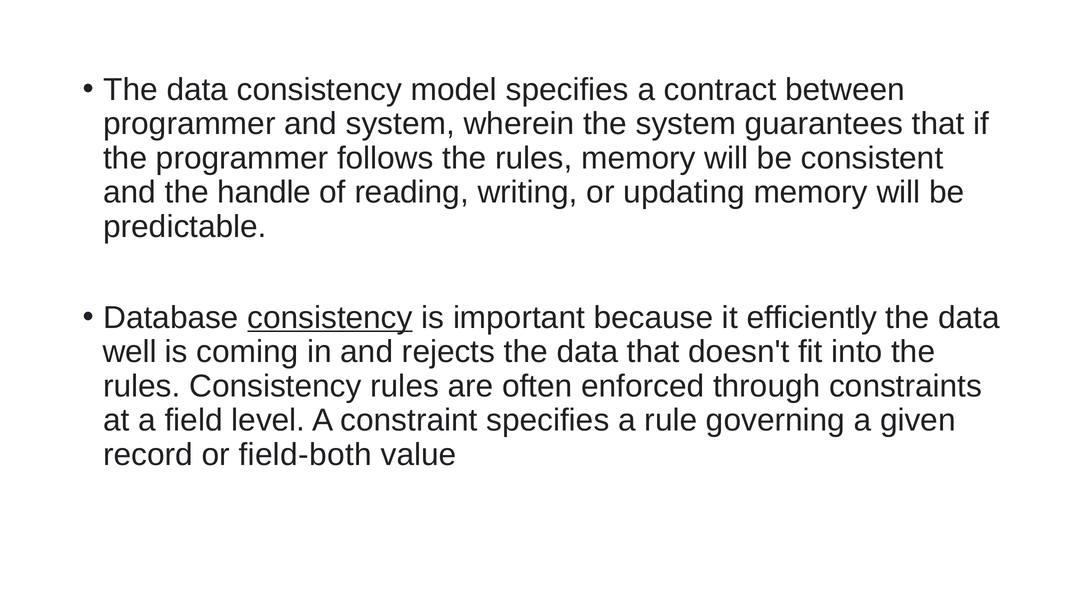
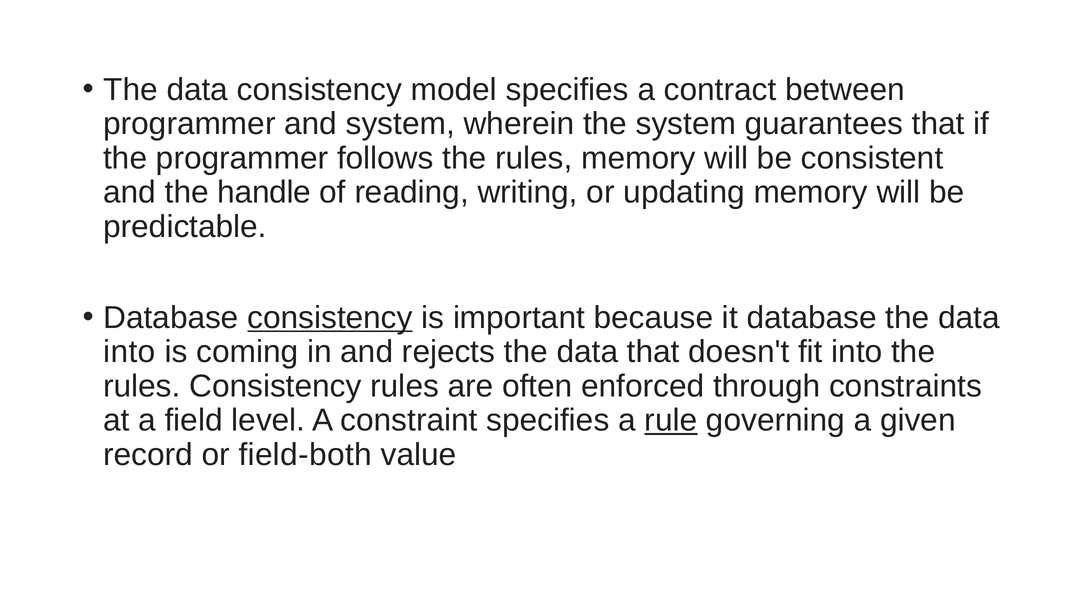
it efficiently: efficiently -> database (812, 318)
well: well -> into (129, 352)
rule underline: none -> present (671, 421)
